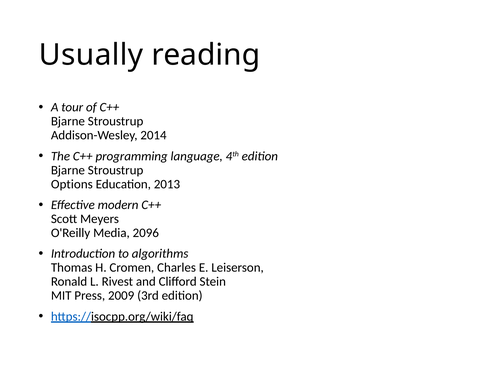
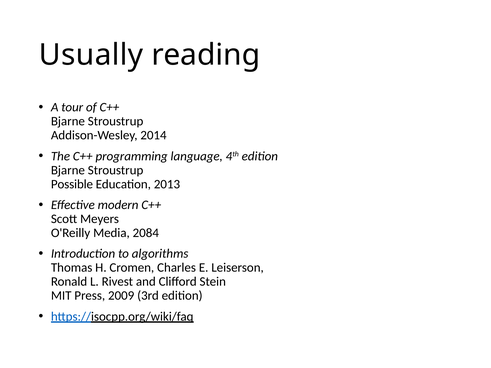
Options: Options -> Possible (72, 184)
2096: 2096 -> 2084 (146, 233)
